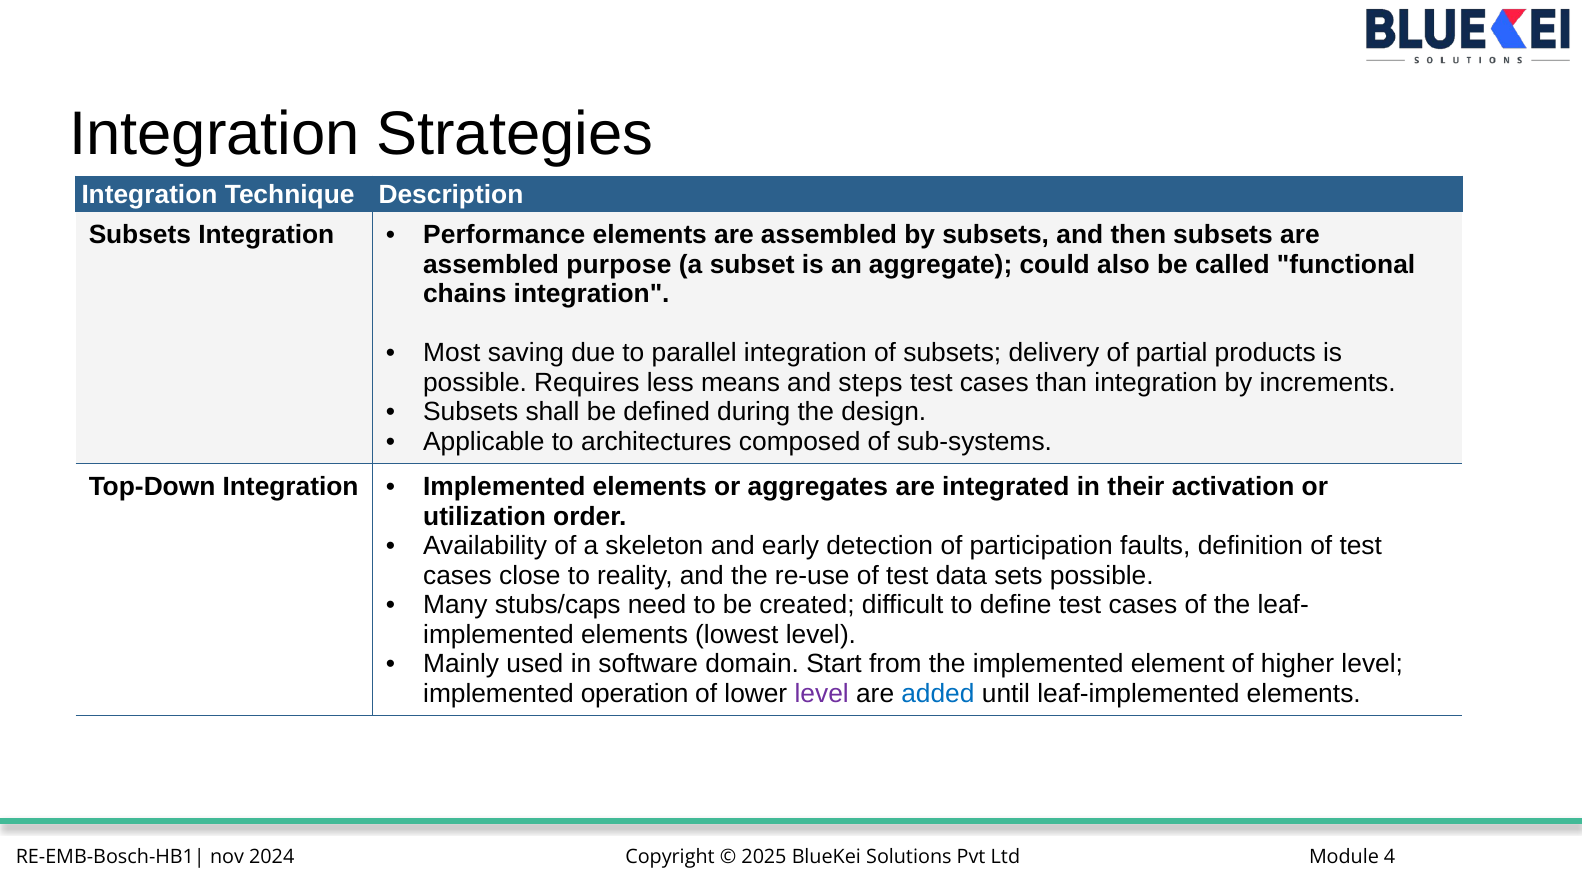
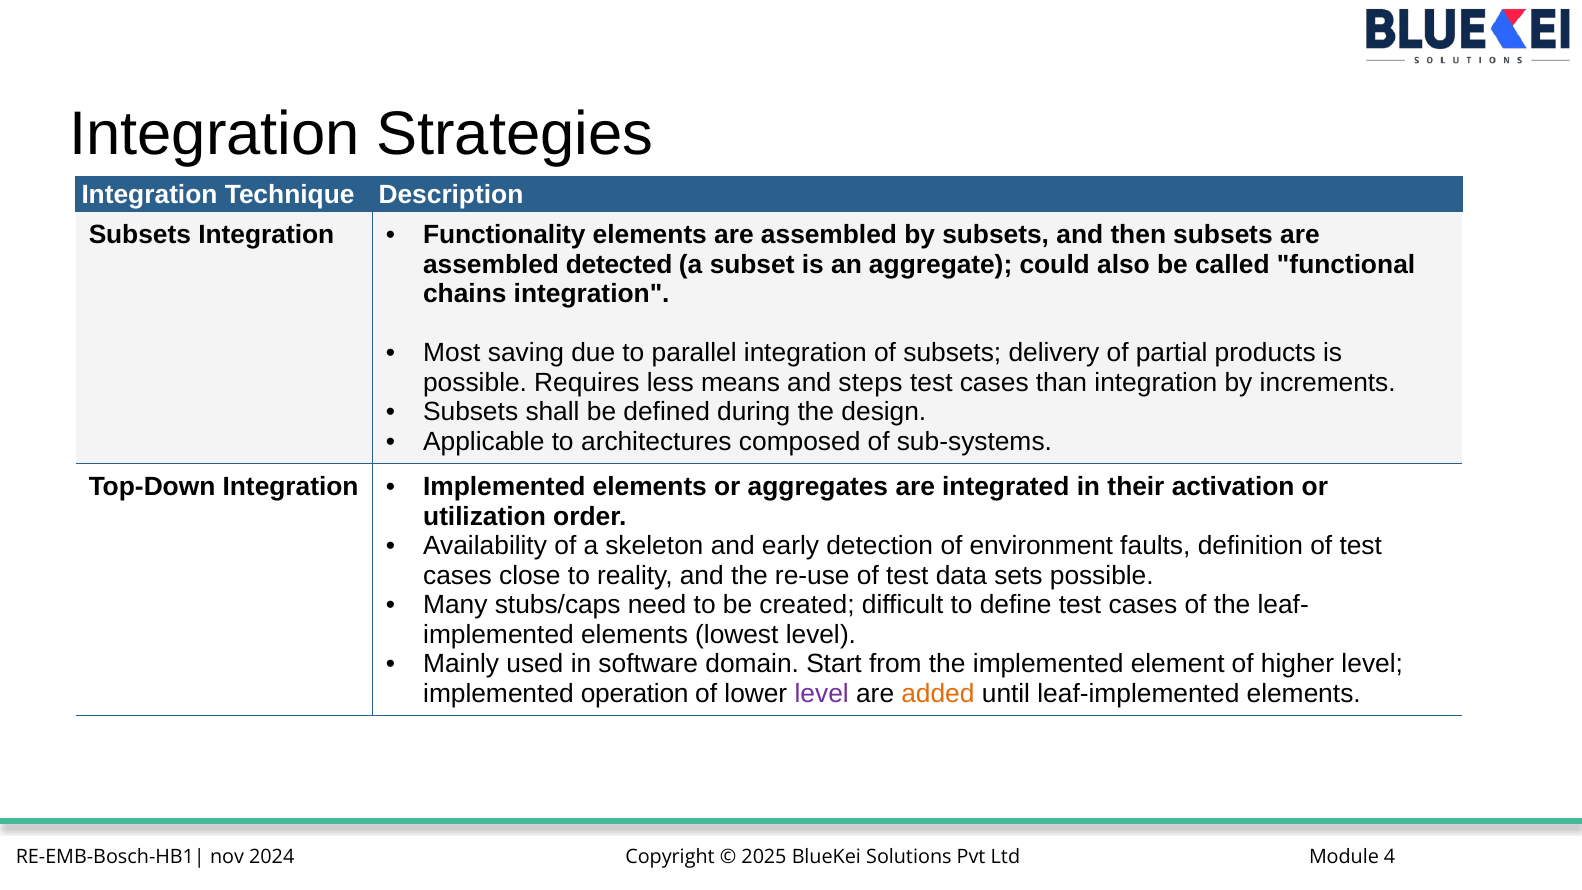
Performance: Performance -> Functionality (504, 235)
purpose: purpose -> detected (619, 264)
participation: participation -> environment (1041, 546)
added colour: blue -> orange (938, 694)
